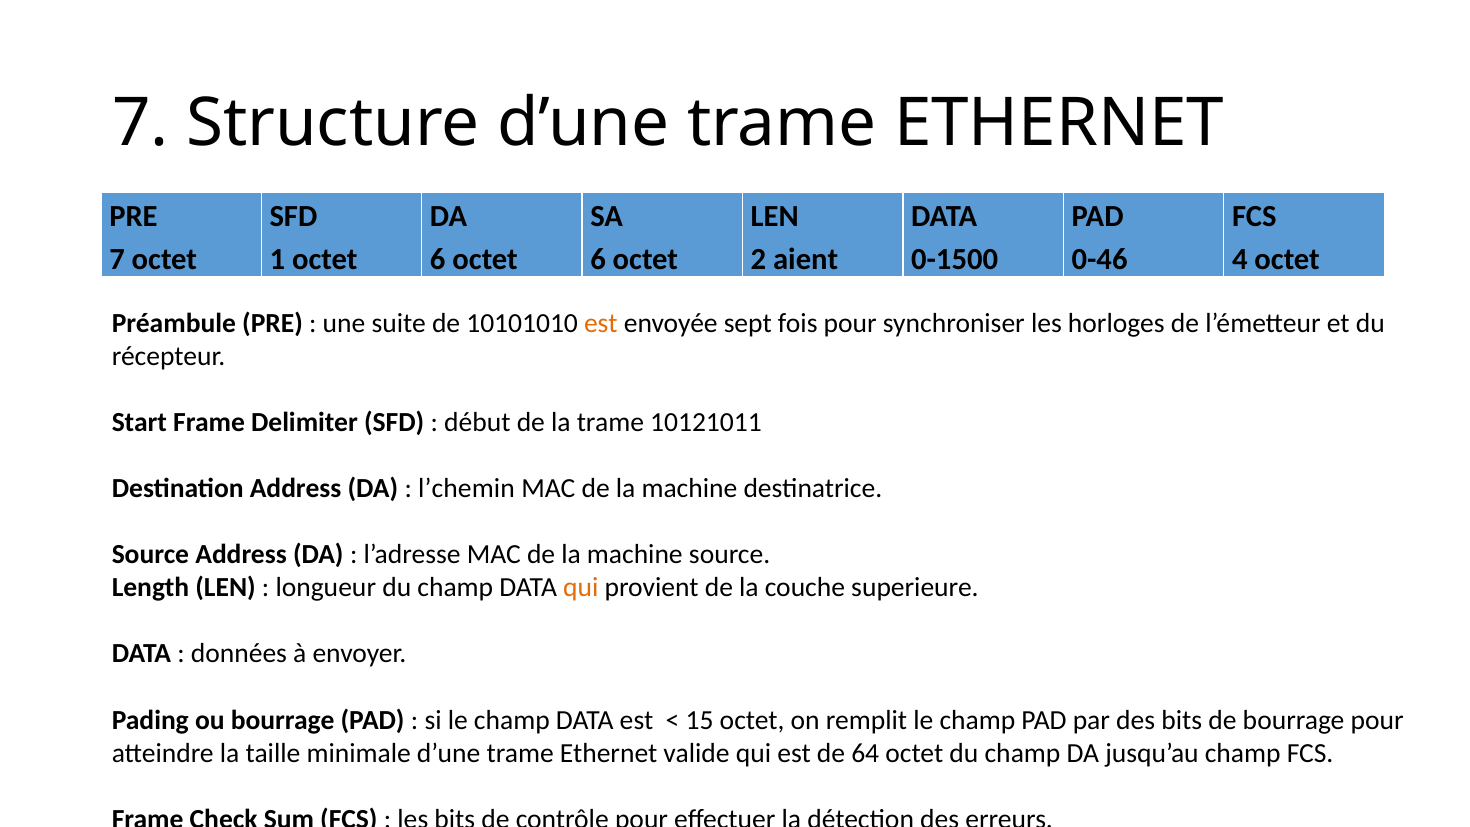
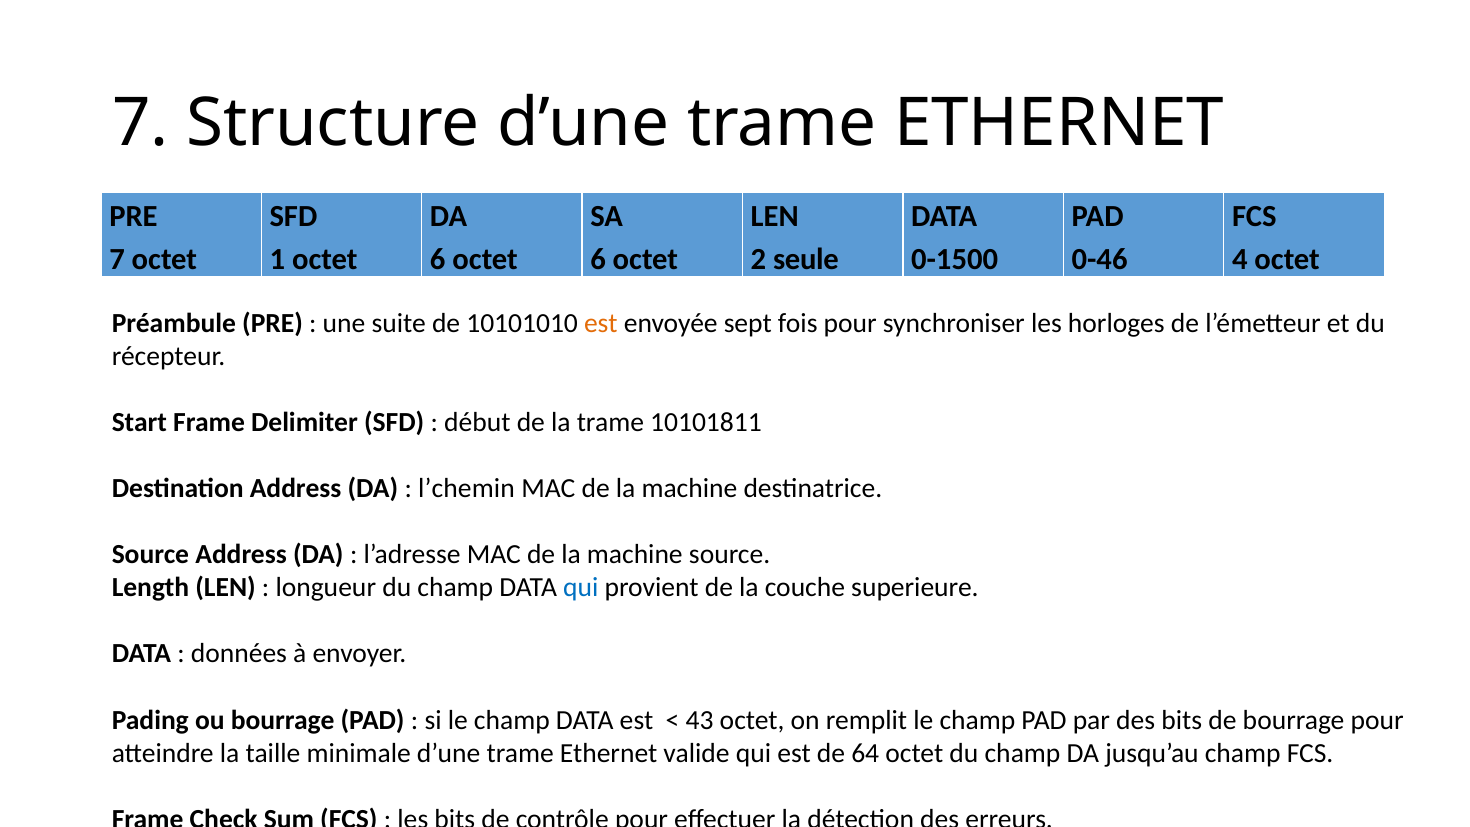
aient: aient -> seule (806, 260)
10121011: 10121011 -> 10101811 (706, 422)
qui colour: orange -> blue (581, 588)
15: 15 -> 43 (700, 720)
